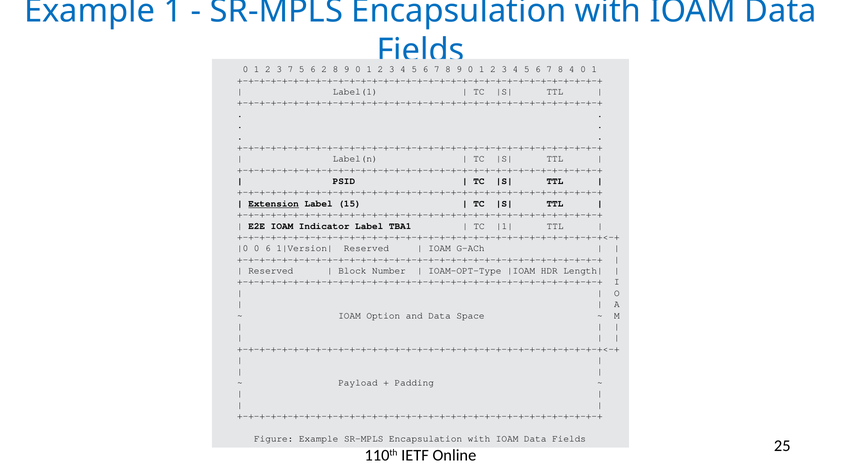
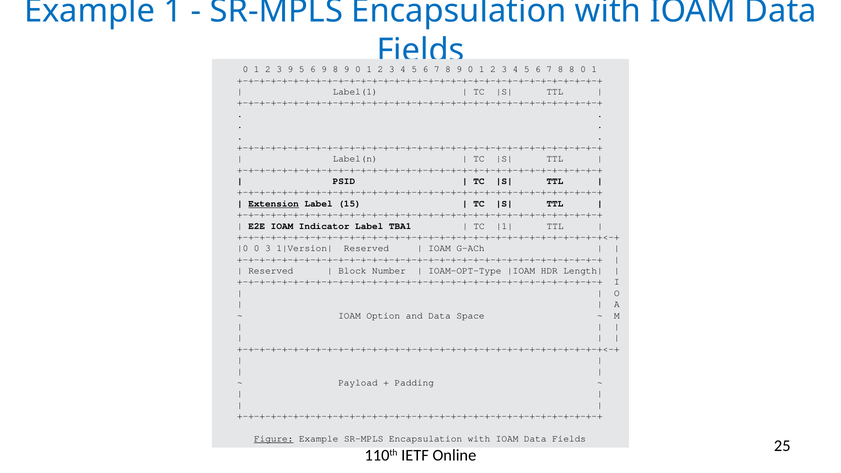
3 7: 7 -> 9 (290, 69)
6 2: 2 -> 9 (324, 69)
8 4: 4 -> 8 (572, 69)
0 6: 6 -> 3 (268, 248)
Figure underline: none -> present (274, 439)
